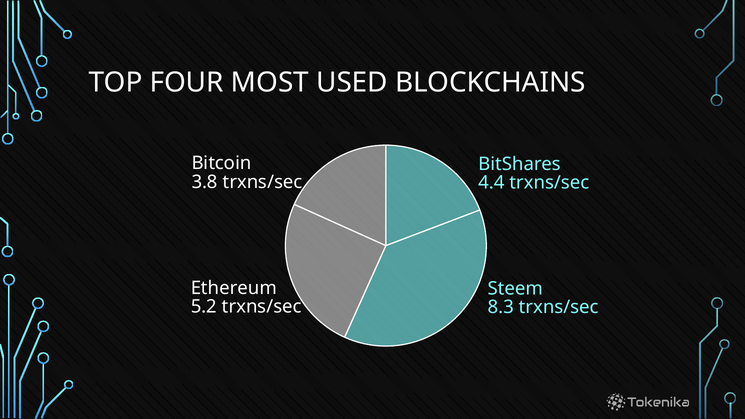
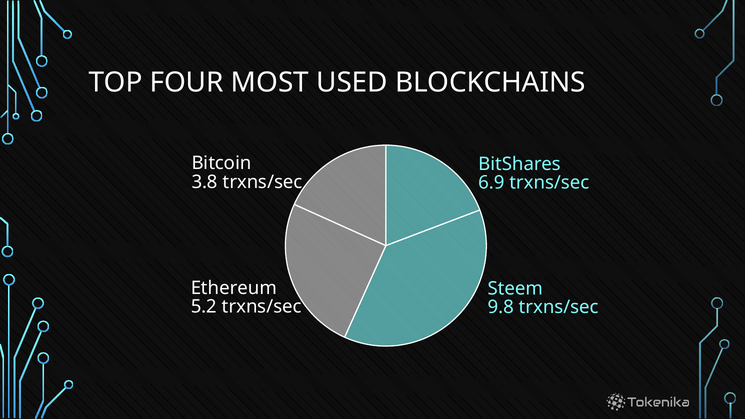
4.4: 4.4 -> 6.9 (491, 183)
8.3: 8.3 -> 9.8 (501, 307)
